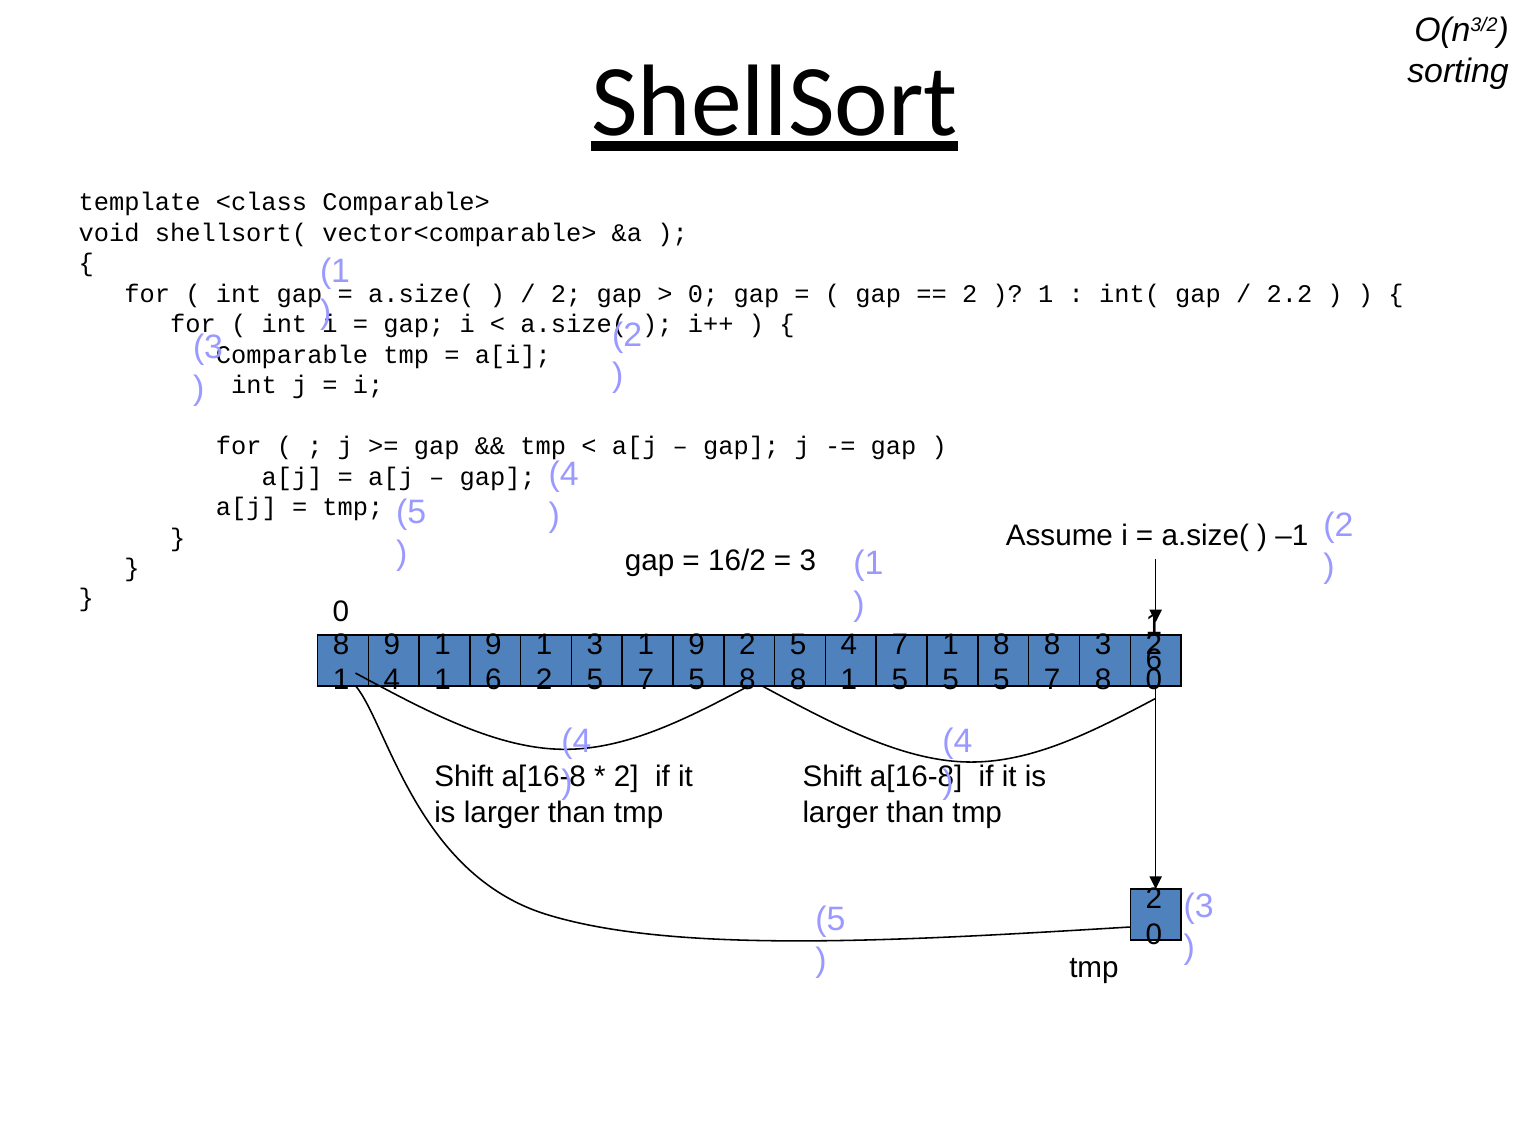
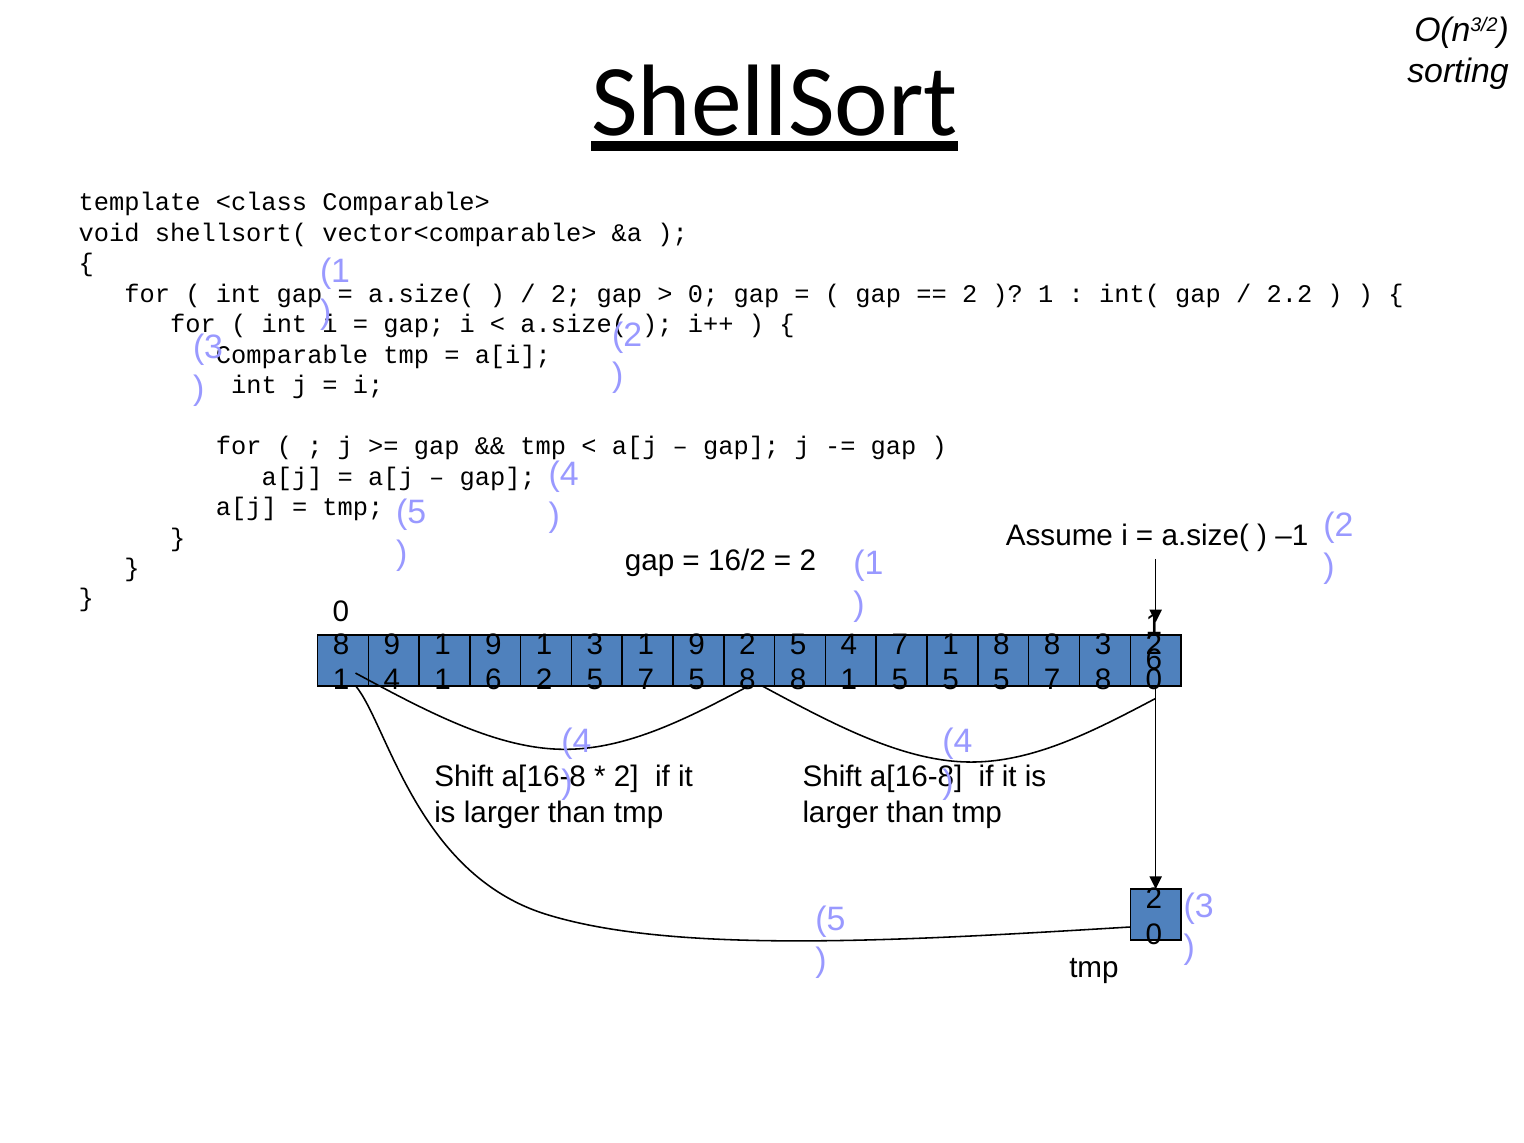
3: 3 -> 2 (808, 561)
